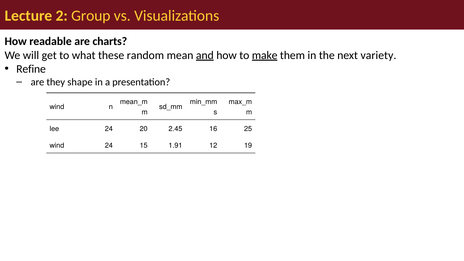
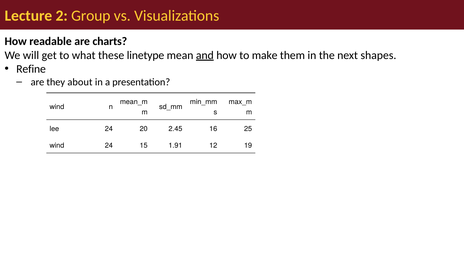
random: random -> linetype (145, 55)
make underline: present -> none (265, 55)
variety: variety -> shapes (378, 55)
shape: shape -> about (80, 82)
